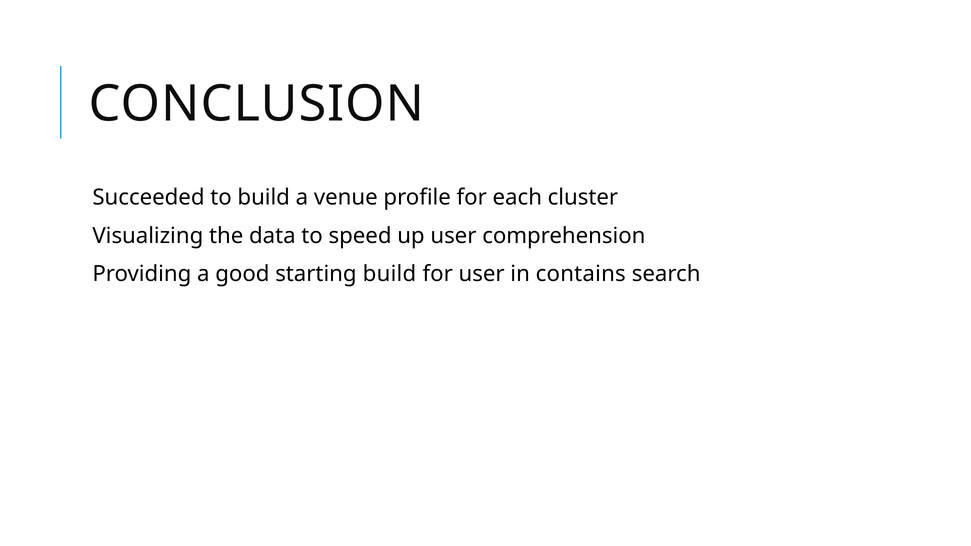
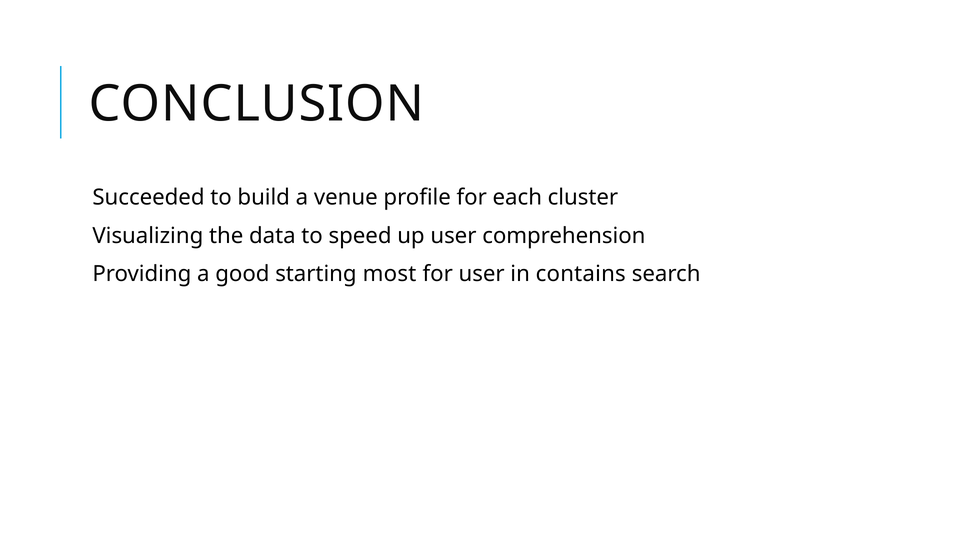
starting build: build -> most (389, 274)
